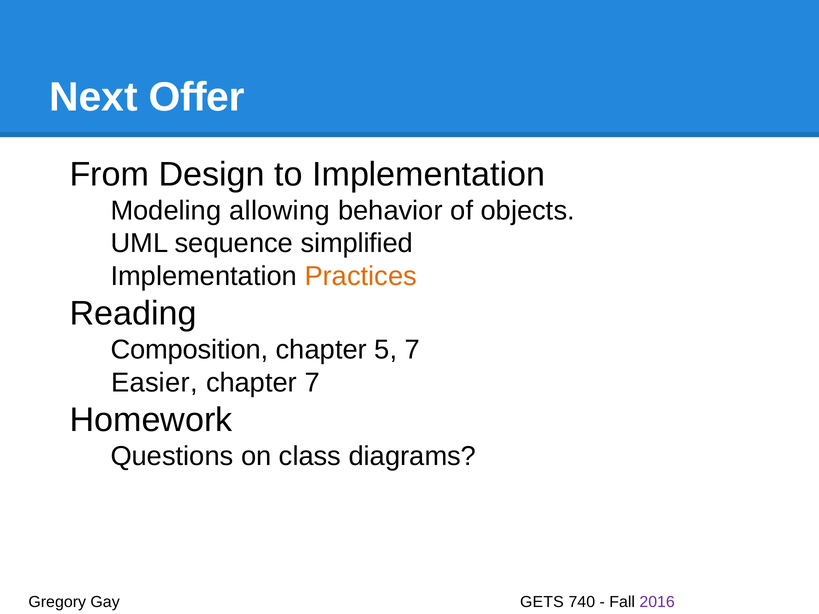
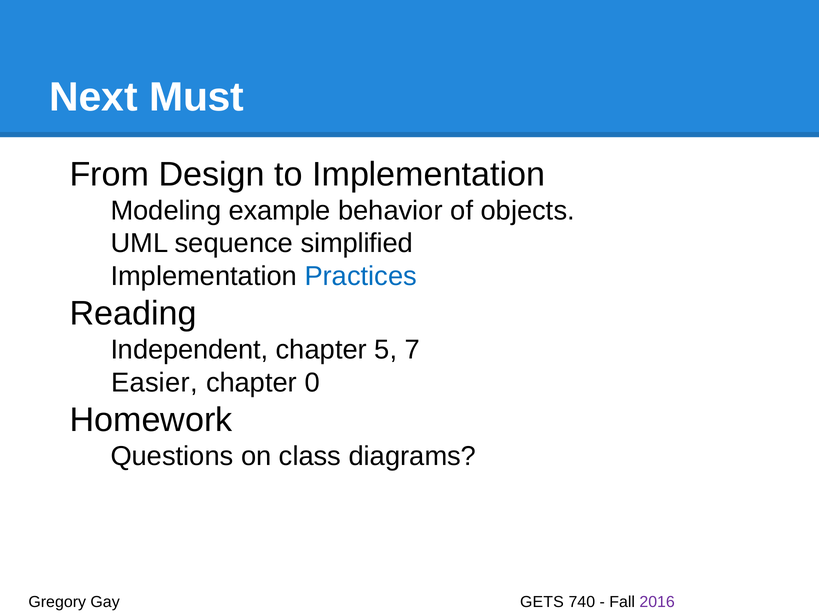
Offer: Offer -> Must (197, 97)
allowing: allowing -> example (280, 211)
Practices colour: orange -> blue (361, 276)
Composition: Composition -> Independent (189, 350)
chapter 7: 7 -> 0 (312, 383)
